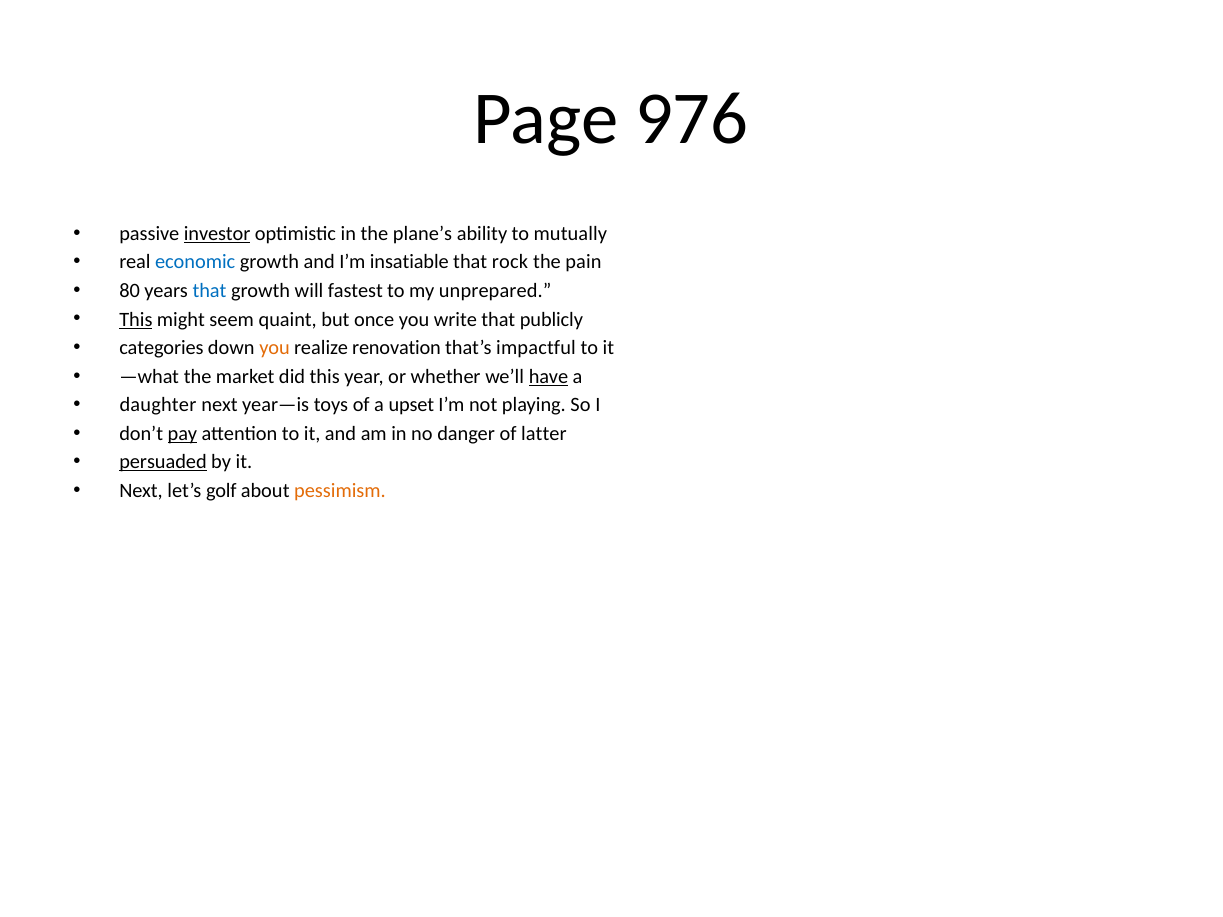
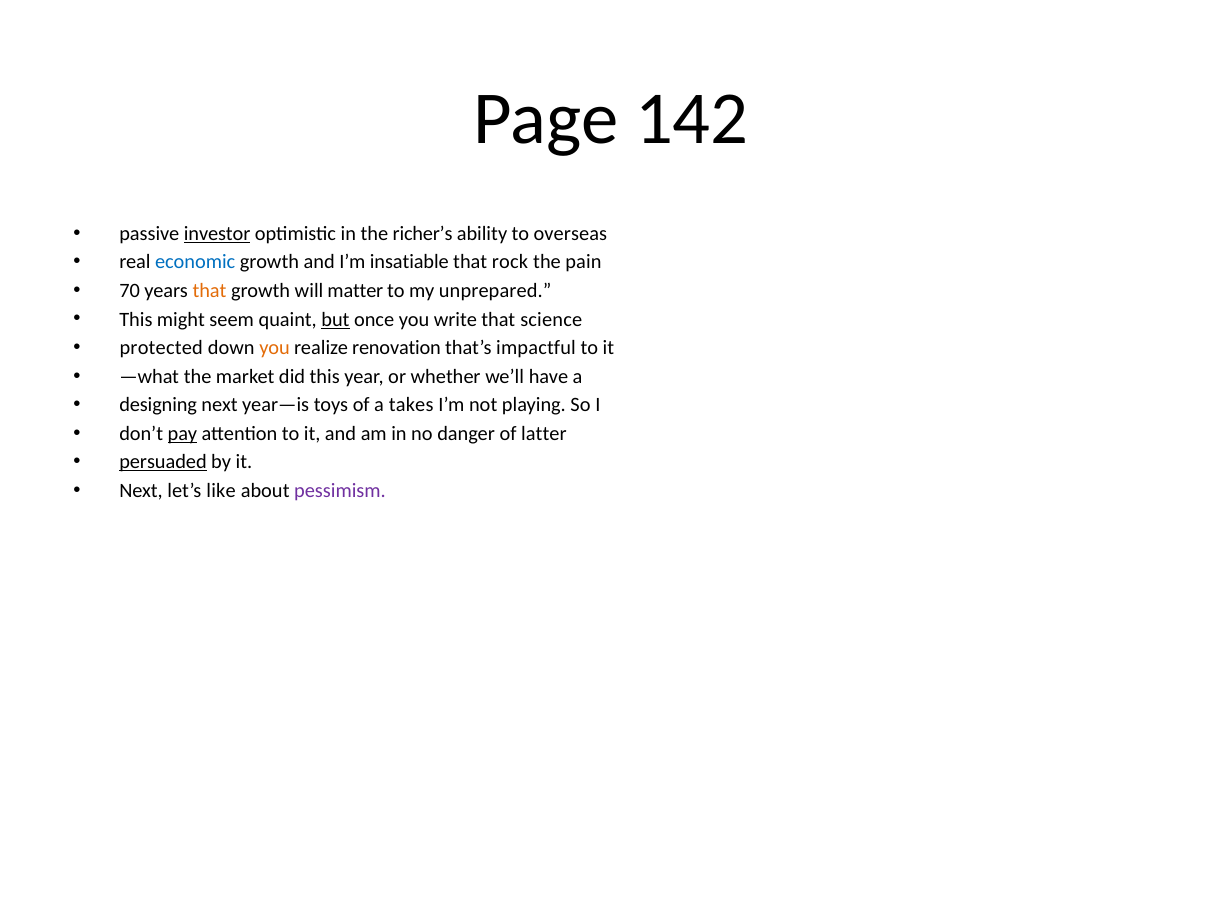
976: 976 -> 142 (692, 118)
plane’s: plane’s -> richer’s (423, 234)
mutually: mutually -> overseas (570, 234)
80: 80 -> 70 (130, 291)
that colour: blue -> orange (210, 291)
fastest: fastest -> matter (355, 291)
This underline: present -> none (136, 319)
but underline: none -> present (335, 319)
publicly: publicly -> science (551, 319)
categories: categories -> protected (161, 348)
have underline: present -> none (548, 377)
daughter: daughter -> designing (158, 405)
upset: upset -> takes (411, 405)
golf: golf -> like (221, 491)
pessimism colour: orange -> purple (340, 491)
